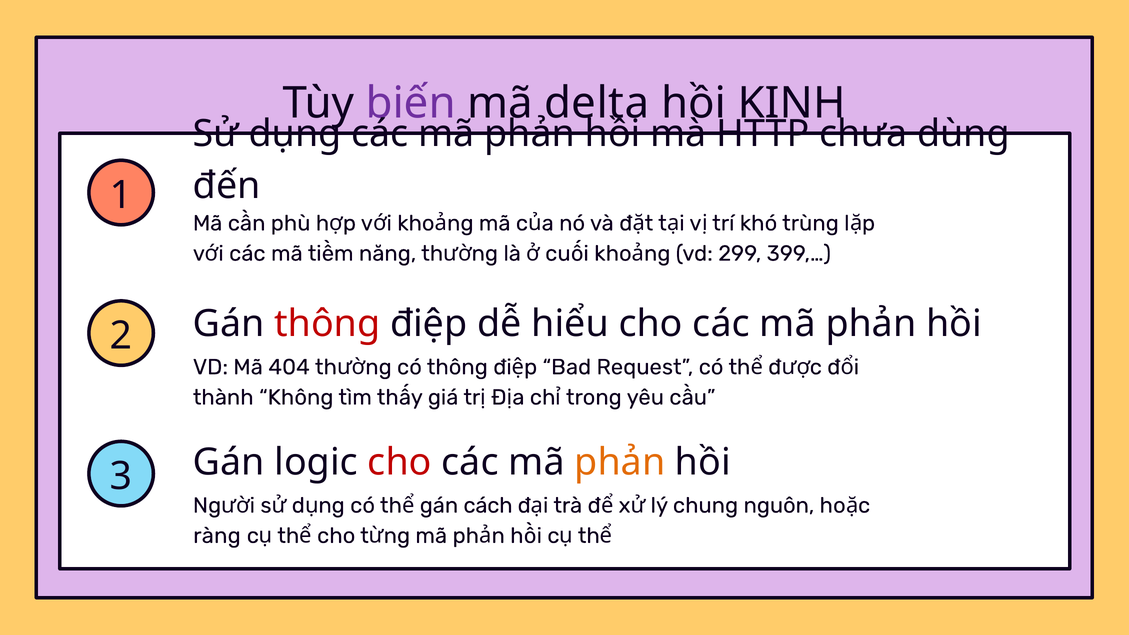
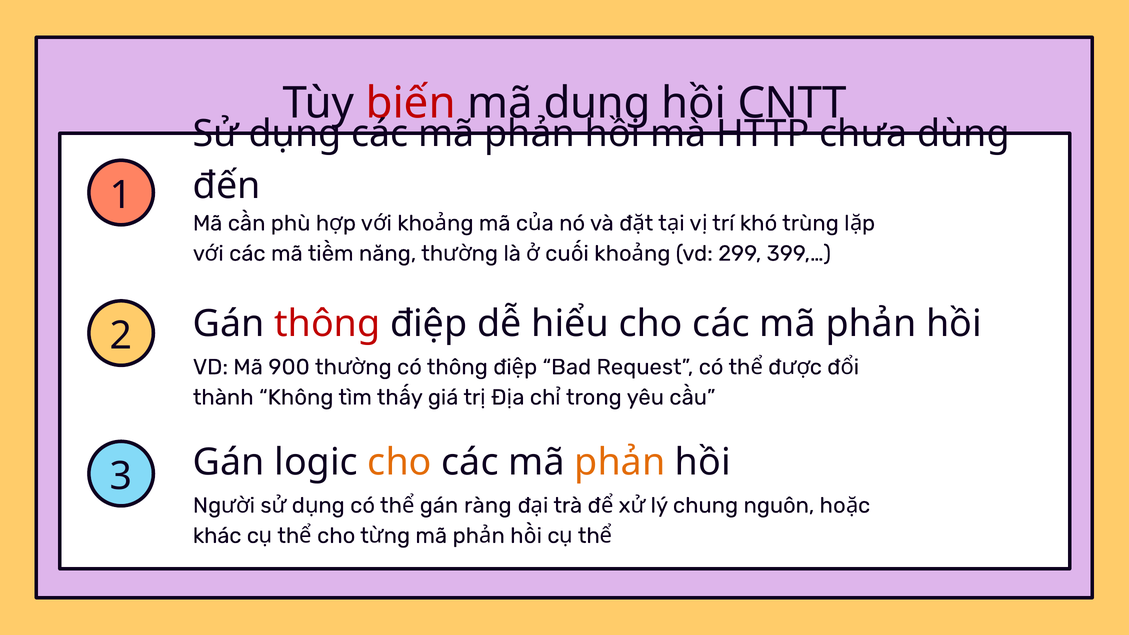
biến colour: purple -> red (411, 104)
delta: delta -> dụng (597, 104)
KINH: KINH -> CNTT (792, 104)
404: 404 -> 900 (289, 367)
cho colour: red -> orange (400, 462)
cách: cách -> ràng (488, 505)
ràng: ràng -> khác (217, 536)
